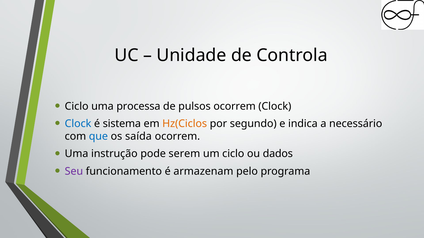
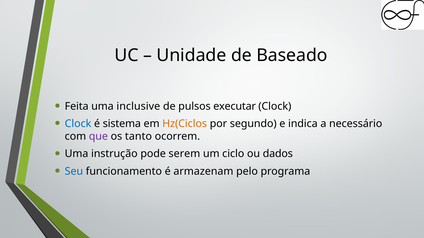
Controla: Controla -> Baseado (292, 56)
Ciclo: Ciclo -> Feita (77, 106)
processa: processa -> inclusive (138, 106)
pulsos ocorrem: ocorrem -> executar (235, 106)
que colour: blue -> purple (98, 137)
saída: saída -> tanto (138, 137)
Seu colour: purple -> blue (74, 172)
